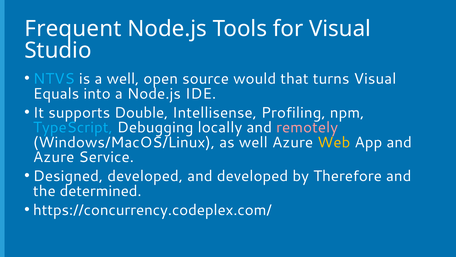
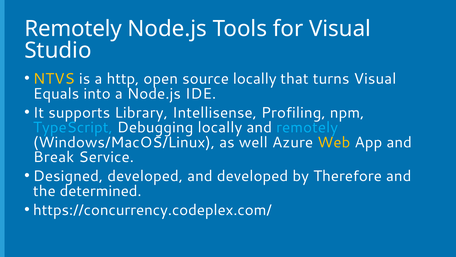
Frequent: Frequent -> Remotely (73, 29)
NTVS colour: light blue -> yellow (54, 79)
a well: well -> http (123, 79)
source would: would -> locally (255, 79)
Double: Double -> Library (141, 113)
remotely colour: pink -> light blue (307, 127)
Azure: Azure -> Break (54, 157)
